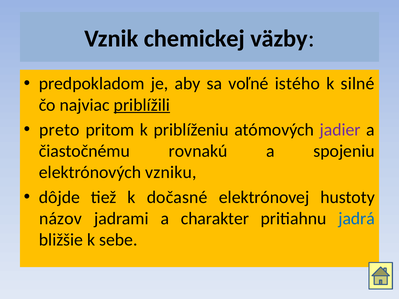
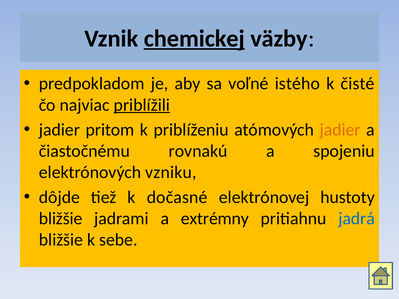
chemickej underline: none -> present (194, 39)
silné: silné -> čisté (358, 84)
preto: preto -> jadier (59, 130)
jadier colour: purple -> orange (340, 130)
názov: názov -> bližšie (61, 219)
charakter: charakter -> extrémny (215, 219)
